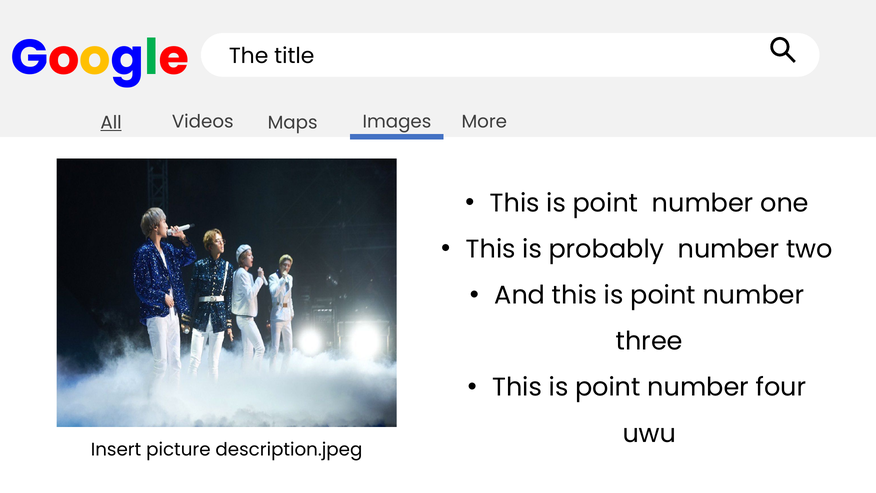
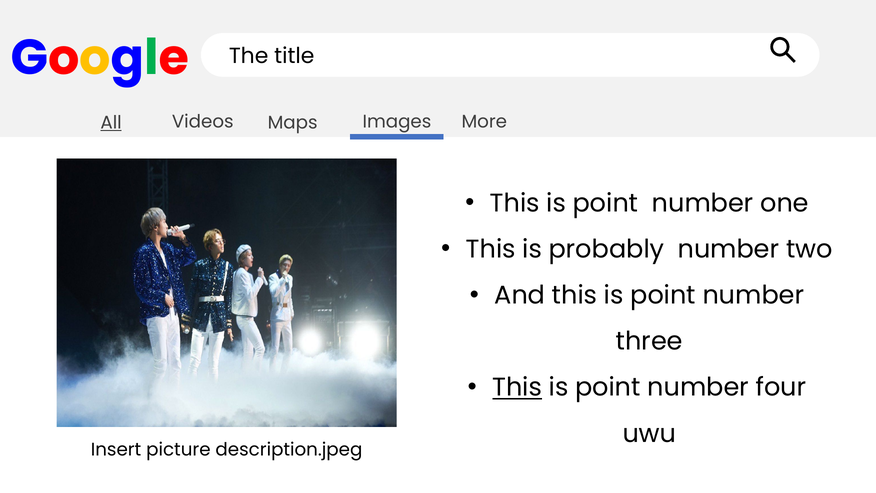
This underline: none -> present (517, 387)
